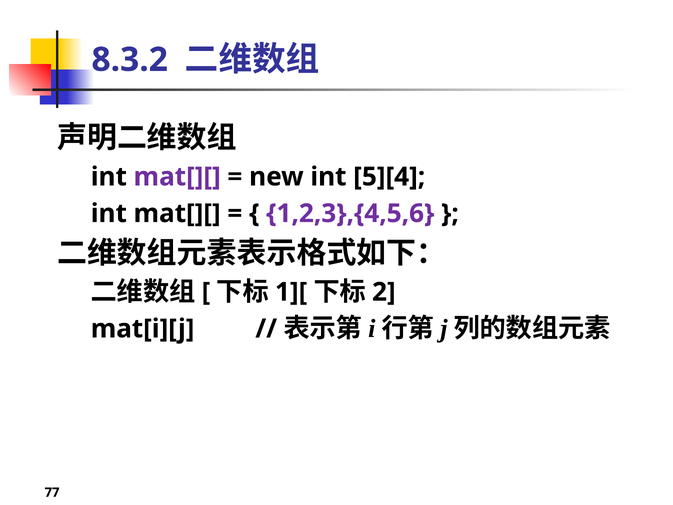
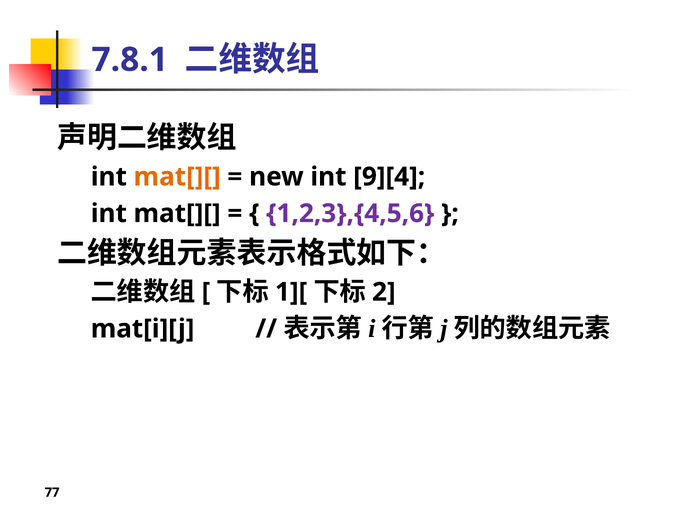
8.3.2: 8.3.2 -> 7.8.1 (130, 60)
mat[][ colour: purple -> orange (177, 177)
5][4: 5][4 -> 9][4 (389, 177)
